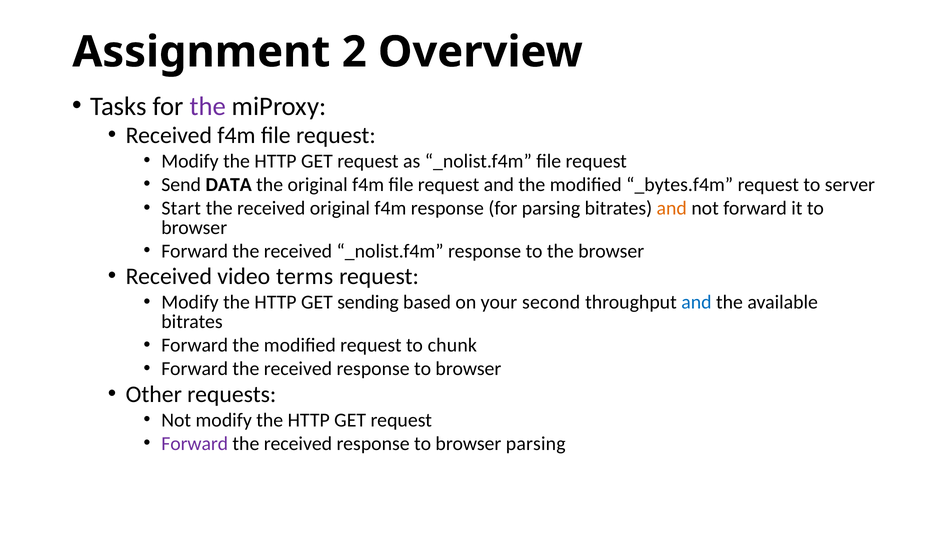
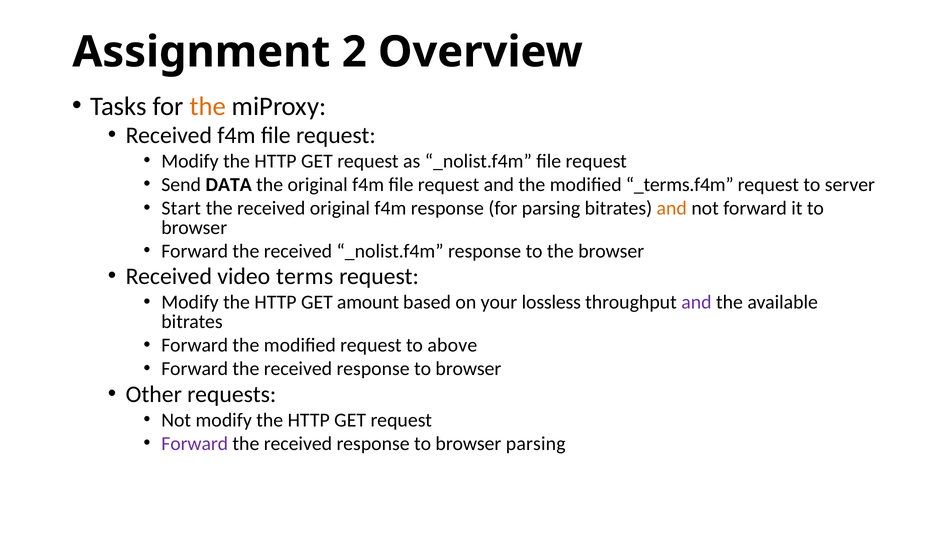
the colour: purple -> orange (208, 106)
_bytes.f4m: _bytes.f4m -> _terms.f4m (680, 185)
sending: sending -> amount (368, 302)
second: second -> lossless (551, 302)
and colour: blue -> purple (696, 302)
chunk: chunk -> above (452, 345)
